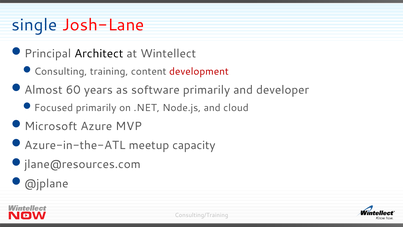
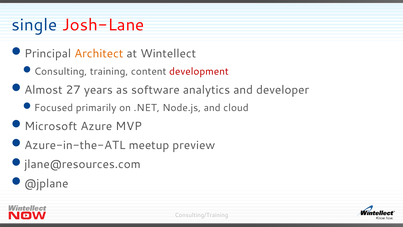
Architect colour: black -> orange (99, 54)
60: 60 -> 27 (73, 90)
software primarily: primarily -> analytics (206, 90)
capacity: capacity -> preview (194, 145)
